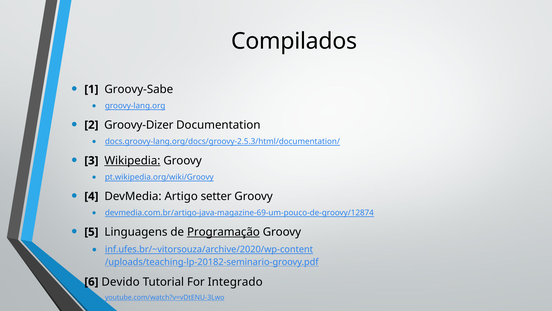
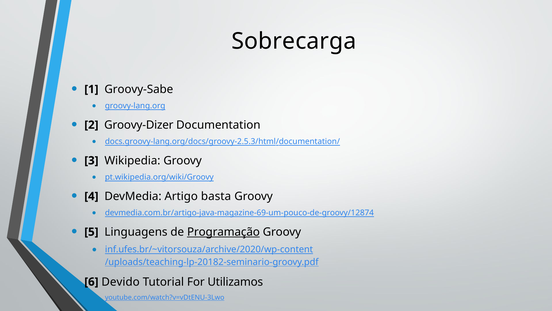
Compilados: Compilados -> Sobrecarga (294, 41)
Wikipedia underline: present -> none (132, 160)
setter: setter -> basta (216, 196)
Integrado: Integrado -> Utilizamos (235, 281)
